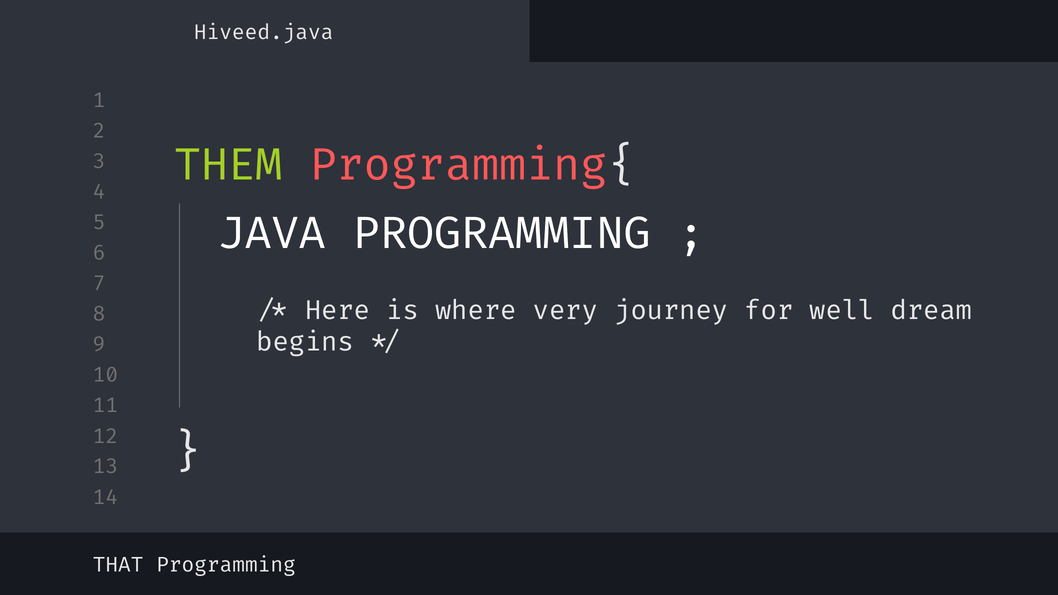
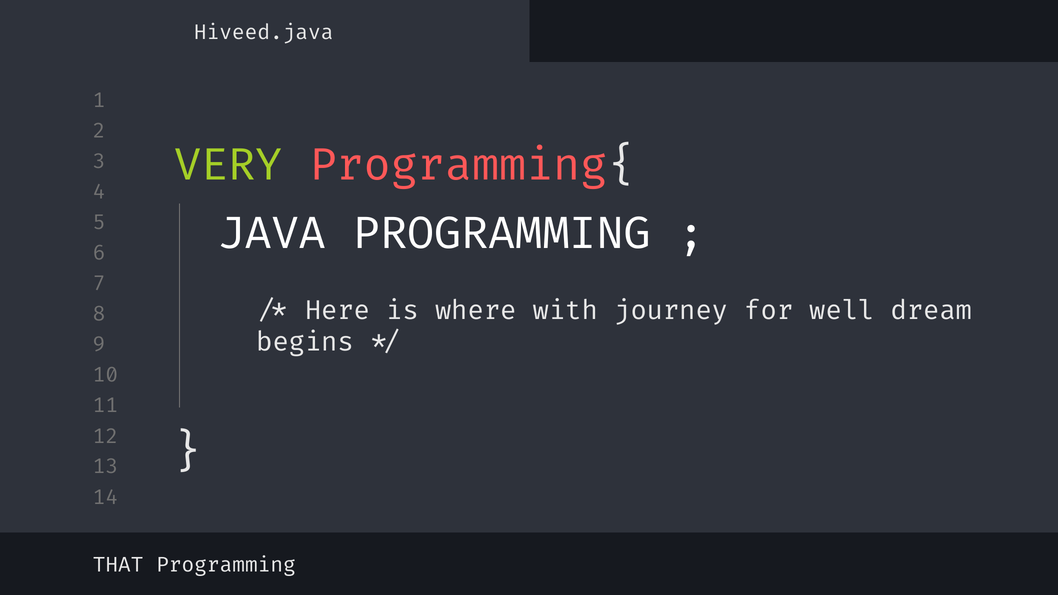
THEM: THEM -> VERY (228, 165)
very: very -> with (565, 310)
